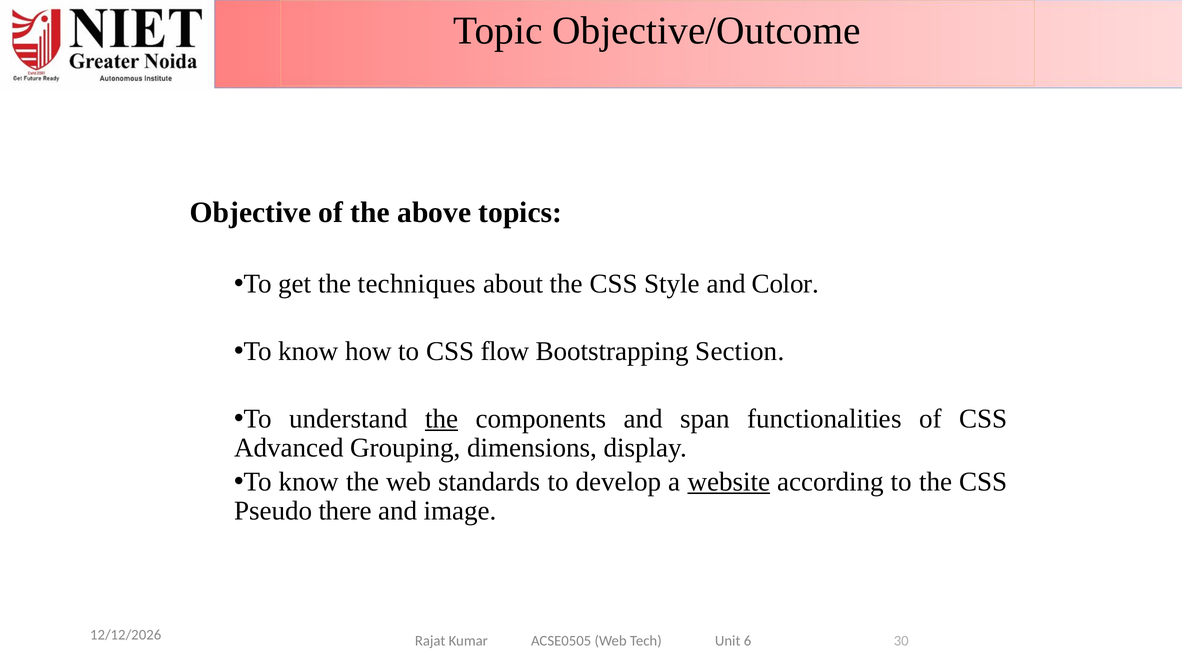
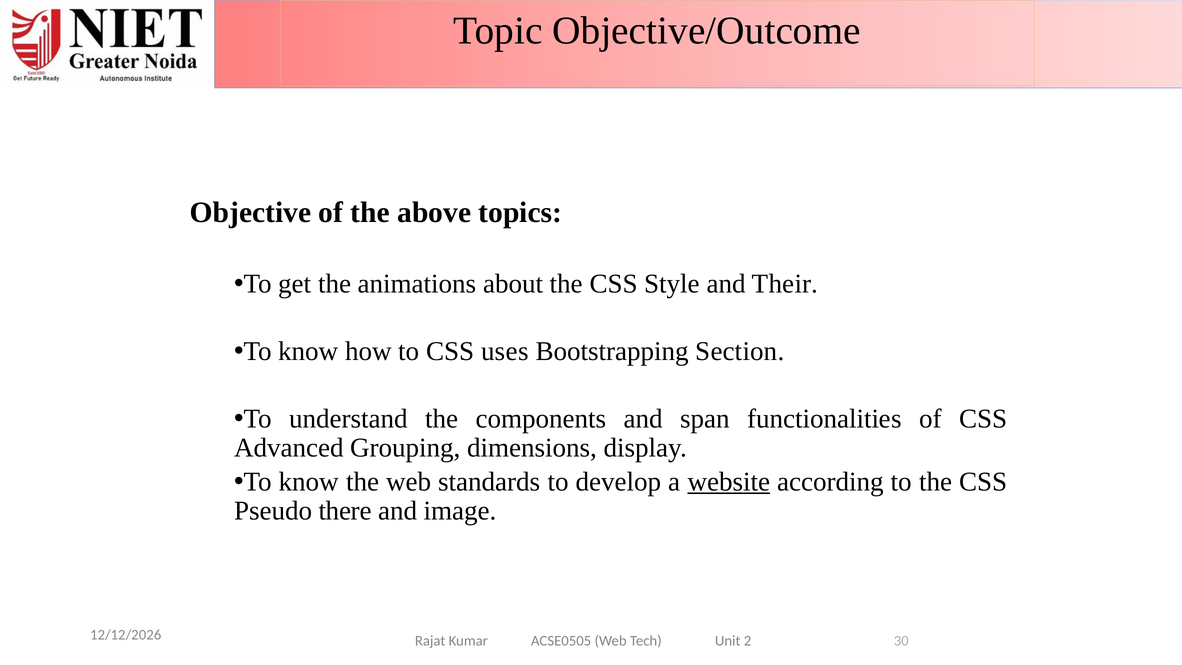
techniques: techniques -> animations (417, 284)
Color: Color -> Their (785, 284)
flow: flow -> uses (505, 351)
the underline: present -> none (442, 419)
6: 6 -> 2 (747, 641)
